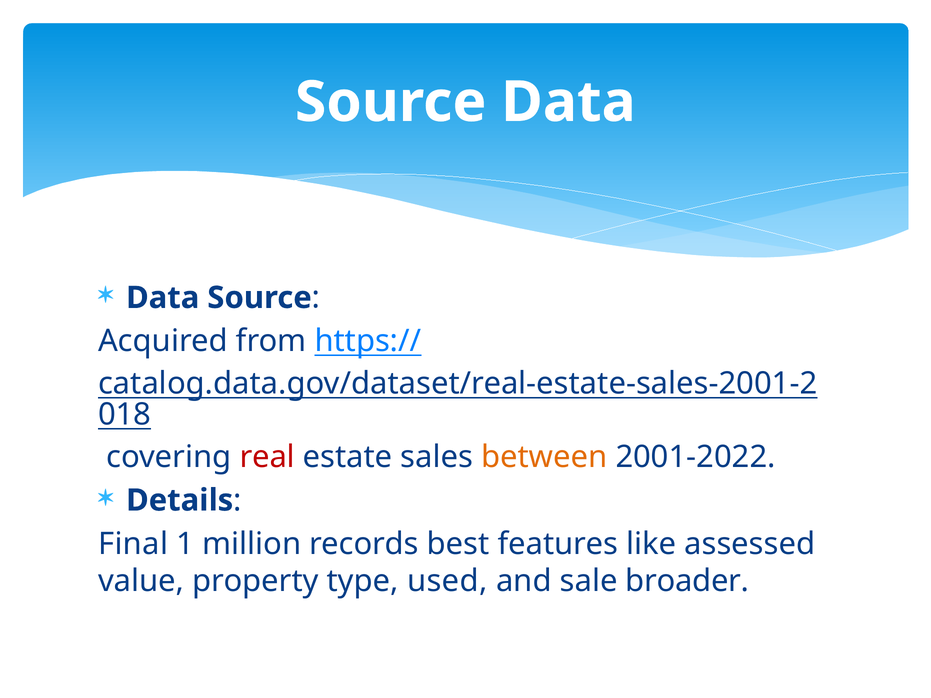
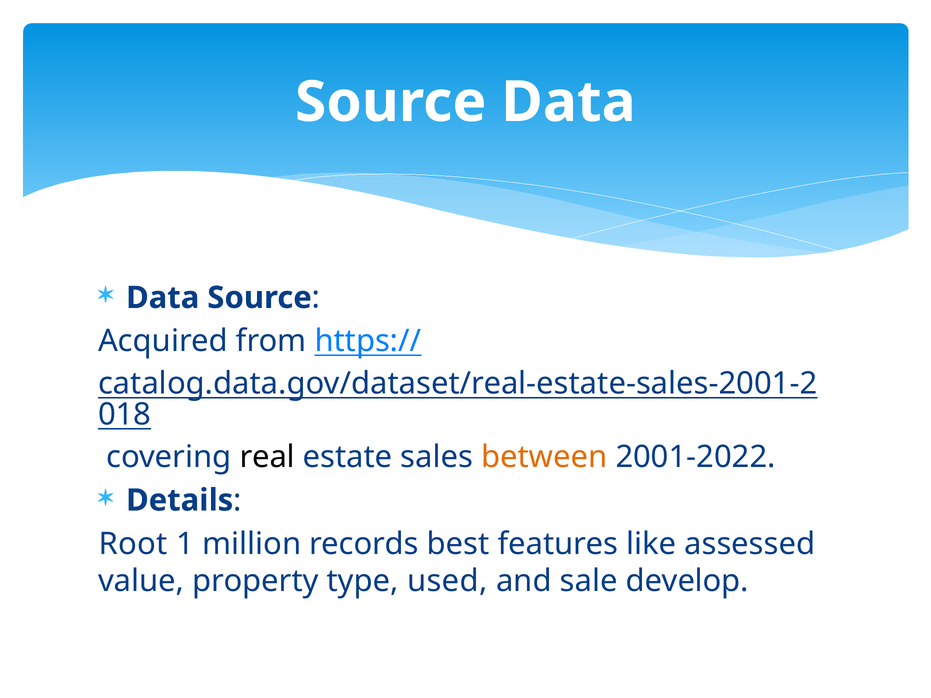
real colour: red -> black (267, 457)
Final: Final -> Root (133, 544)
broader: broader -> develop (687, 581)
